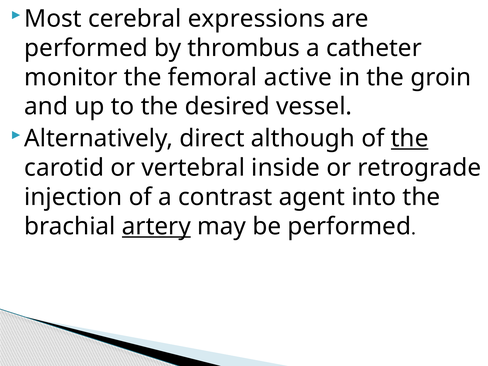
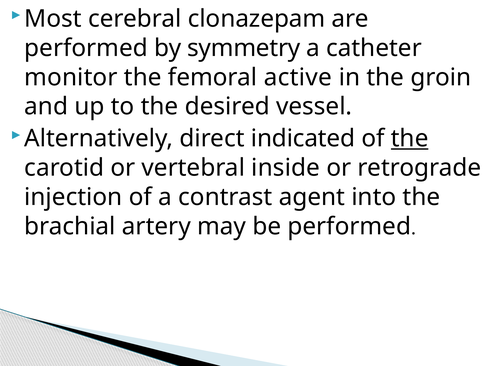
expressions: expressions -> clonazepam (257, 19)
thrombus: thrombus -> symmetry (244, 48)
although: although -> indicated (303, 139)
artery underline: present -> none (156, 226)
